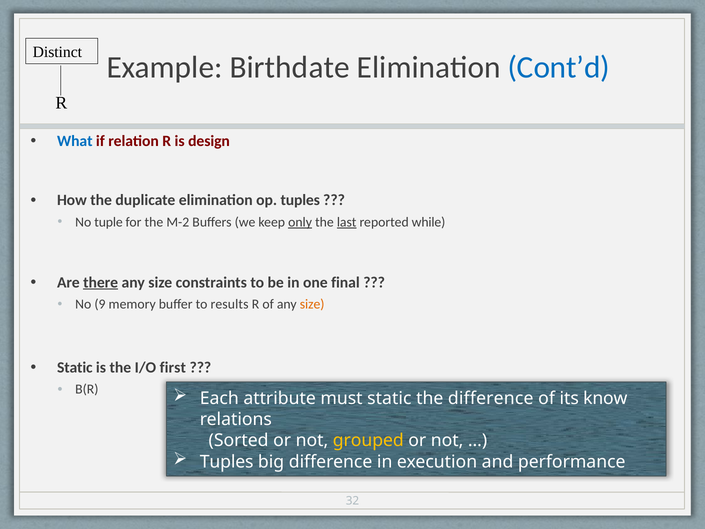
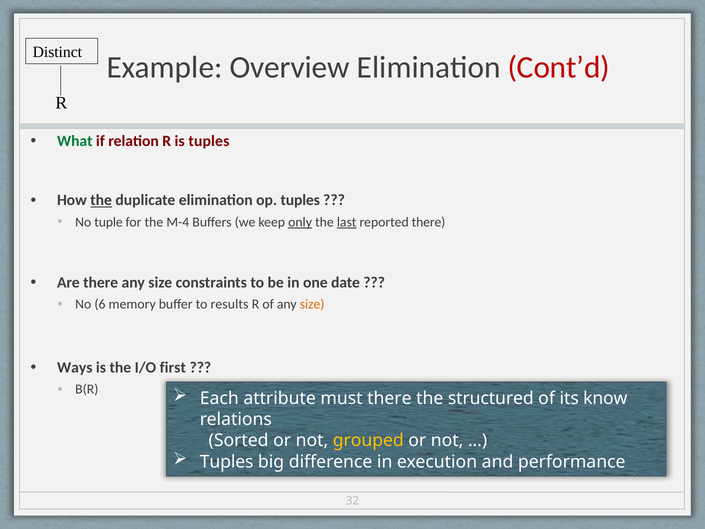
Birthdate: Birthdate -> Overview (290, 67)
Cont’d colour: blue -> red (559, 67)
What colour: blue -> green (75, 141)
is design: design -> tuples (209, 141)
the underline: none -> present (101, 200)
M-2: M-2 -> M-4 (178, 222)
reported while: while -> there (429, 222)
there underline: present -> none (101, 282)
final: final -> date (345, 282)
9: 9 -> 6 (100, 304)
Static: Static -> Ways (75, 368)
must static: static -> there (389, 398)
the difference: difference -> structured (491, 398)
